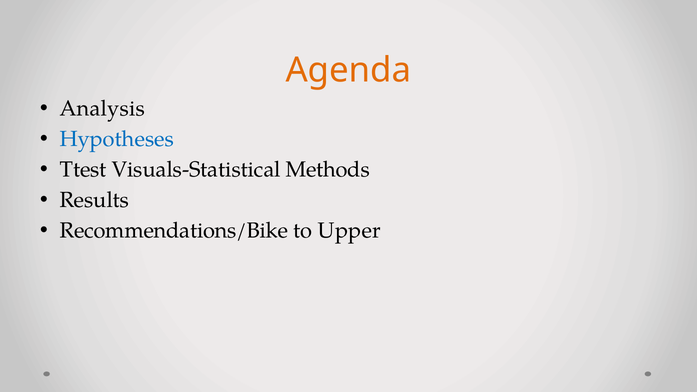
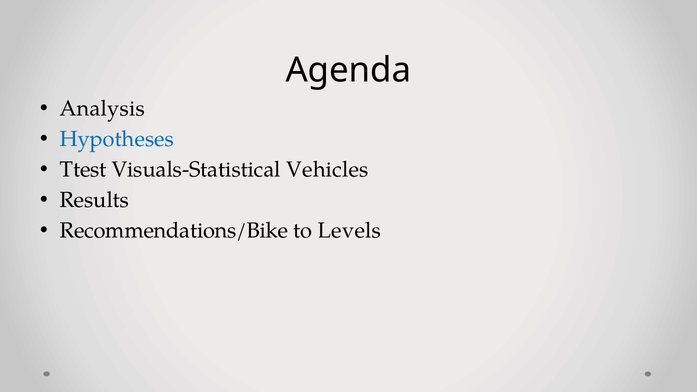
Agenda colour: orange -> black (348, 70)
Methods: Methods -> Vehicles (328, 170)
Upper: Upper -> Levels (349, 231)
